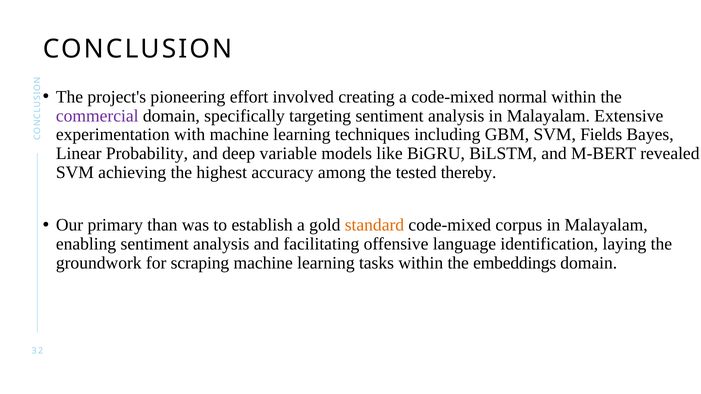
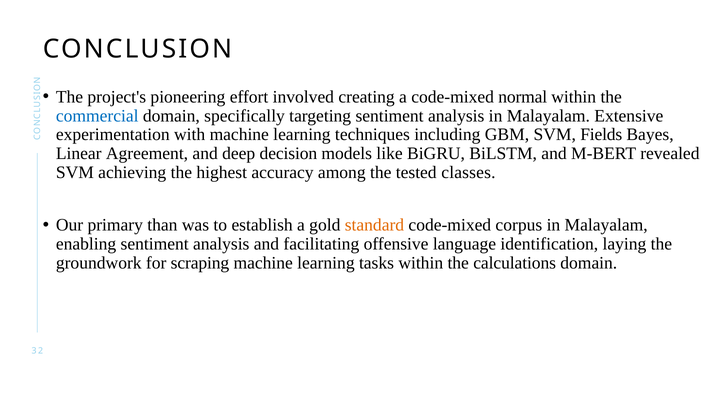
commercial colour: purple -> blue (97, 116)
Probability: Probability -> Agreement (147, 154)
variable: variable -> decision (288, 154)
thereby: thereby -> classes (468, 173)
embeddings: embeddings -> calculations (515, 263)
